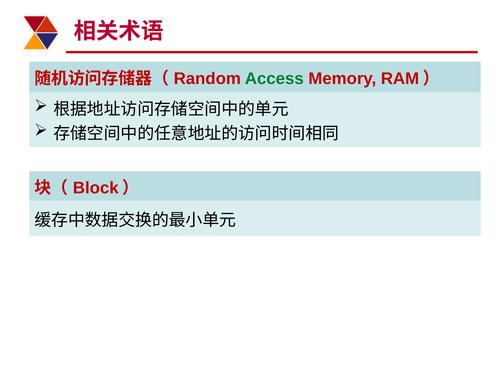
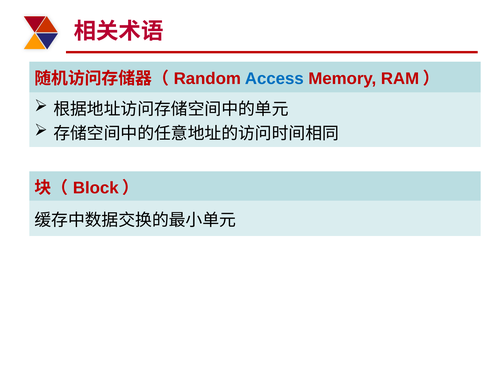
Access colour: green -> blue (274, 79)
